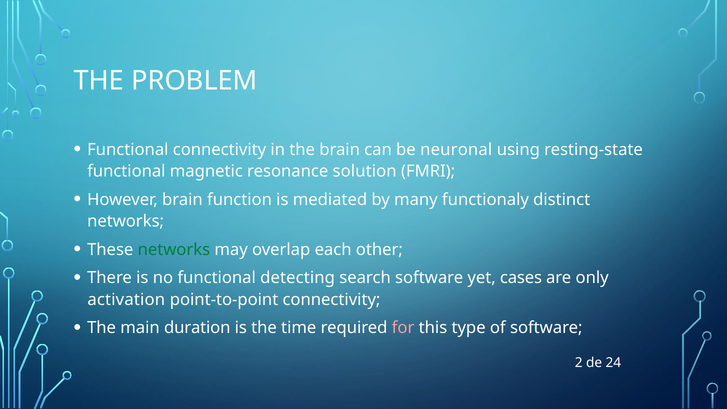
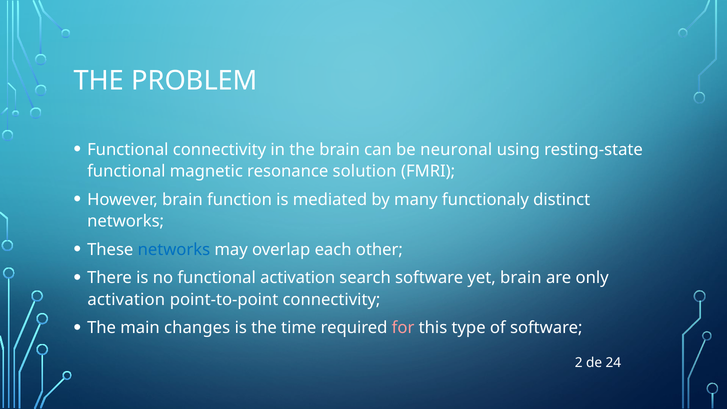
networks colour: green -> blue (174, 250)
functional detecting: detecting -> activation (298, 278)
yet cases: cases -> brain (521, 278)
duration: duration -> changes (197, 328)
